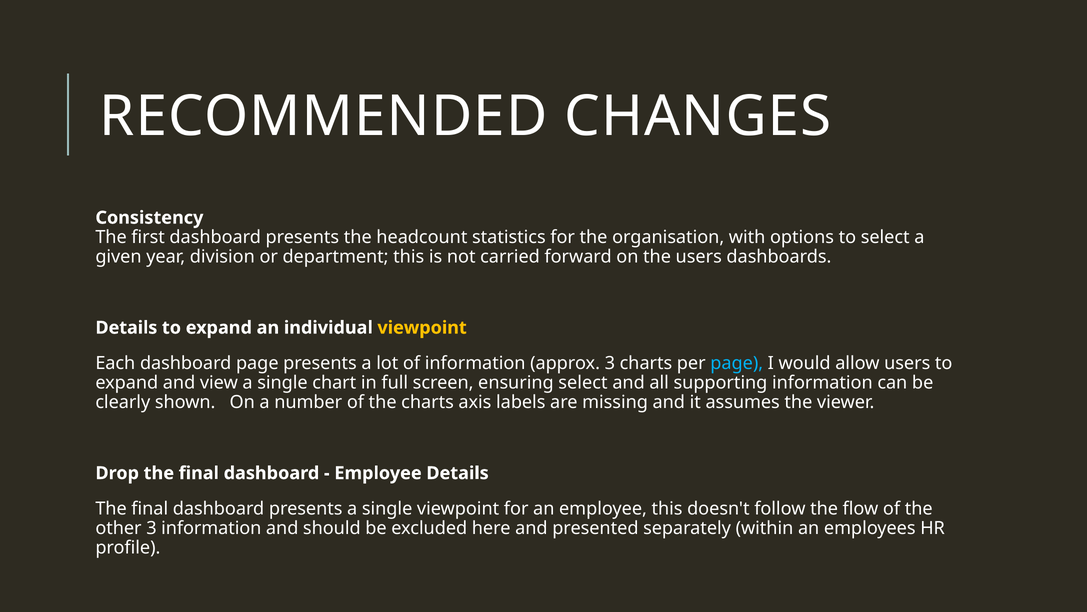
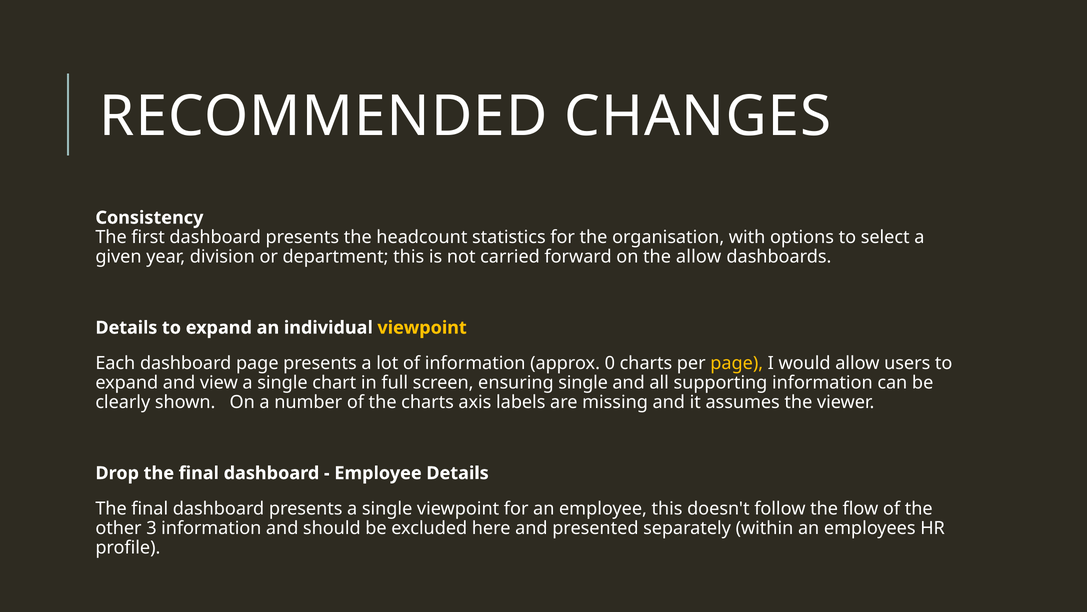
the users: users -> allow (699, 257)
approx 3: 3 -> 0 (610, 363)
page colour: light blue -> yellow (737, 363)
ensuring select: select -> single (583, 382)
